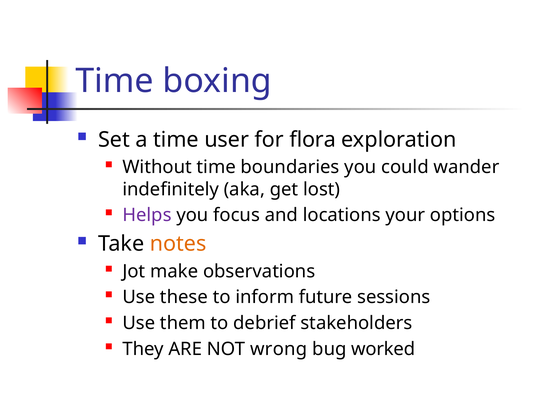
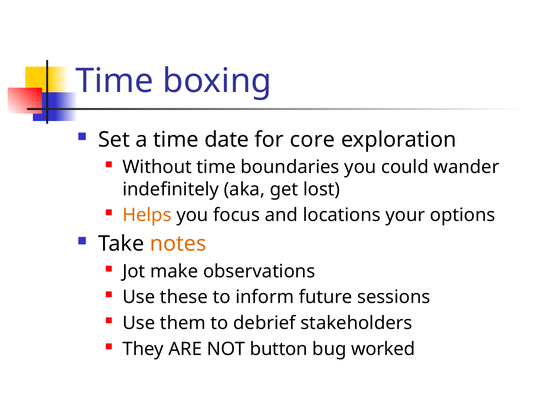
user: user -> date (227, 140)
flora: flora -> core (312, 140)
Helps colour: purple -> orange (147, 215)
wrong: wrong -> button (279, 349)
